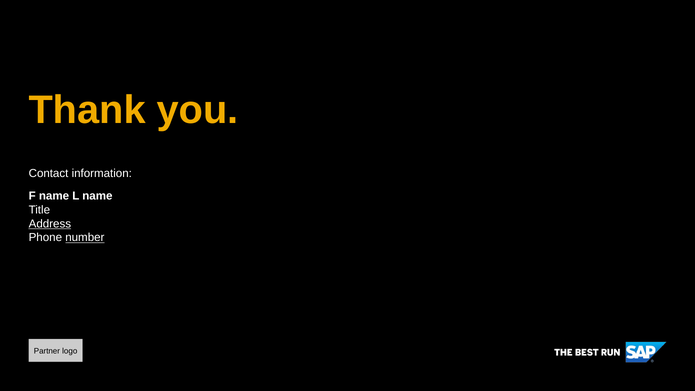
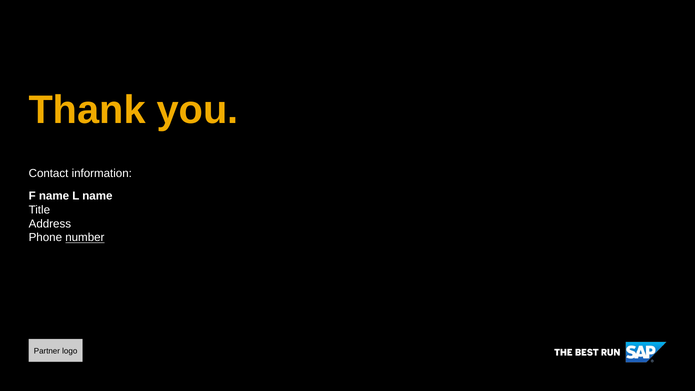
Address underline: present -> none (50, 224)
